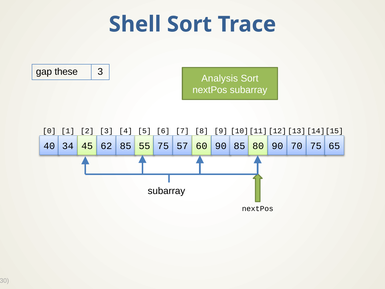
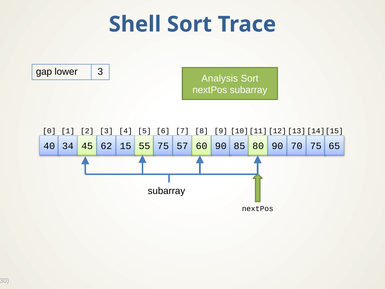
these: these -> lower (66, 72)
62 85: 85 -> 15 (126, 146)
